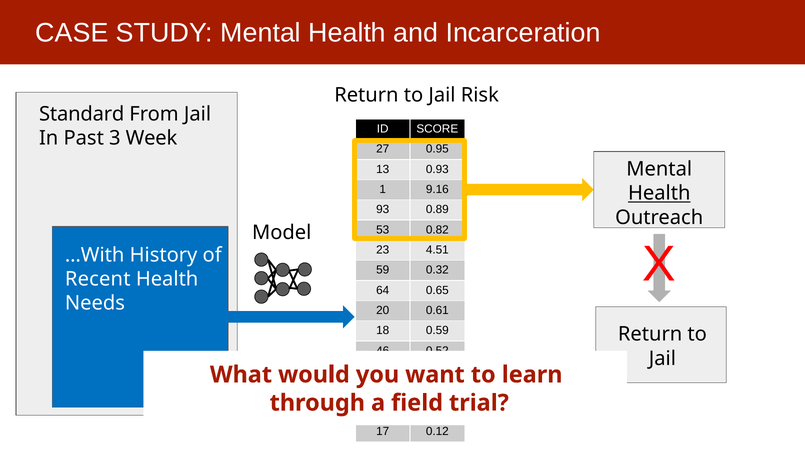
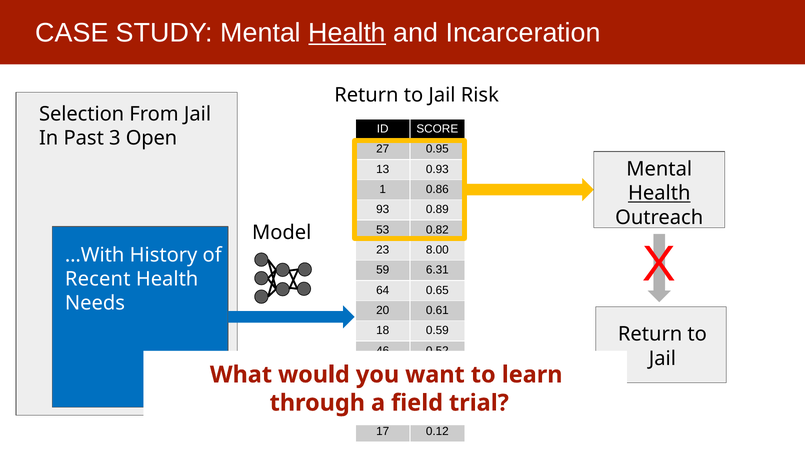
Health underline: none -> present (347, 33)
Standard: Standard -> Selection (82, 114)
Week: Week -> Open (151, 138)
9.16: 9.16 -> 0.86 (437, 189)
4.51: 4.51 -> 8.00 (437, 250)
0.32: 0.32 -> 6.31 (437, 270)
